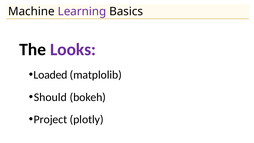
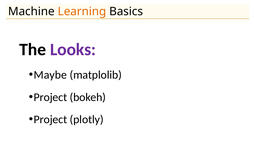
Learning colour: purple -> orange (82, 11)
Loaded: Loaded -> Maybe (50, 75)
Should: Should -> Project (50, 97)
